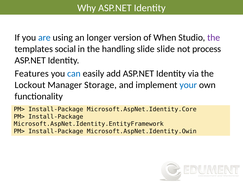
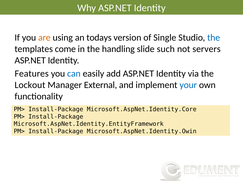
are colour: blue -> orange (44, 37)
longer: longer -> todays (99, 37)
When: When -> Single (165, 37)
the colour: purple -> blue (214, 37)
social: social -> come (65, 49)
slide slide: slide -> such (166, 49)
process: process -> servers (207, 49)
Storage: Storage -> External (101, 85)
